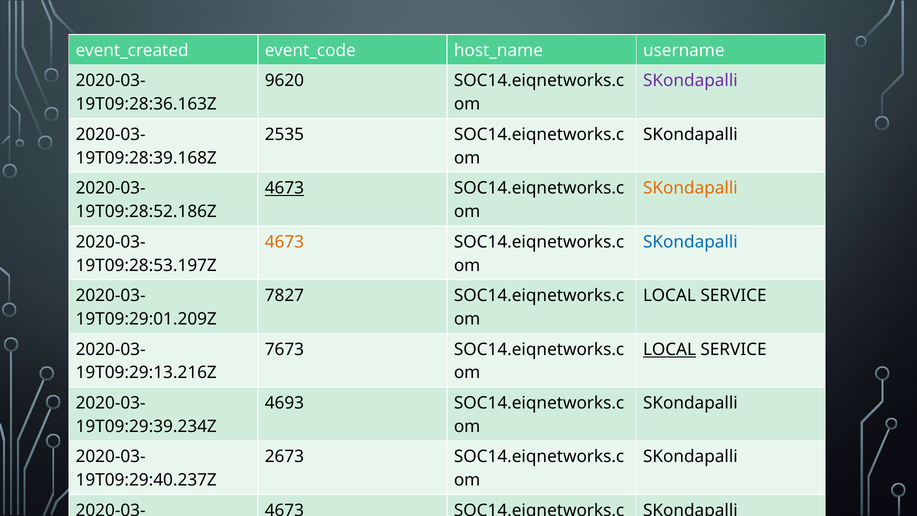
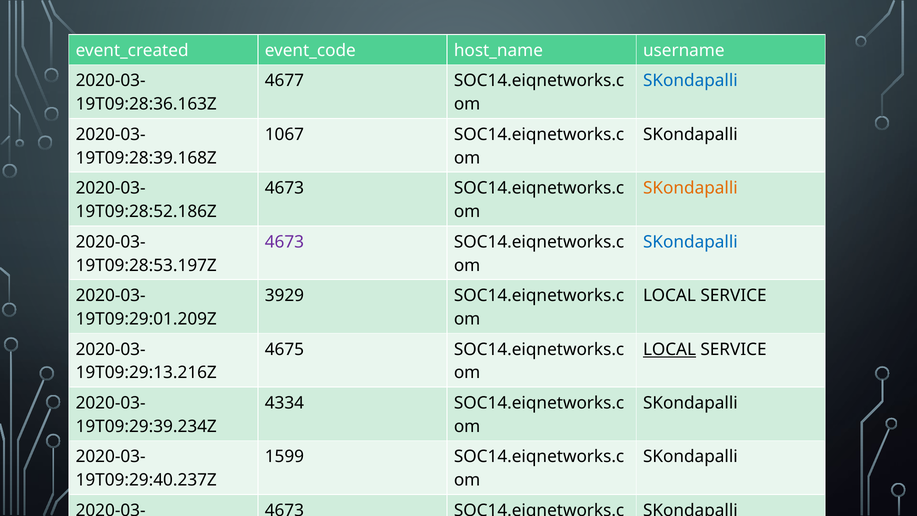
9620: 9620 -> 4677 (284, 81)
SKondapalli colour: purple -> blue (690, 81)
2535: 2535 -> 1067 (284, 134)
4673 underline: present -> none (284, 188)
4673 colour: orange -> purple (284, 242)
7827: 7827 -> 3929 (284, 296)
7673: 7673 -> 4675 (284, 349)
4693: 4693 -> 4334 (284, 403)
2673: 2673 -> 1599 (284, 457)
